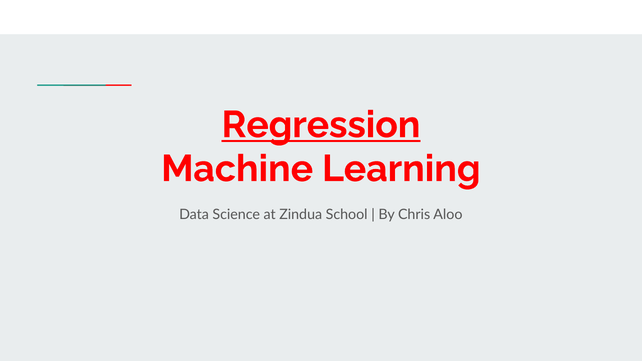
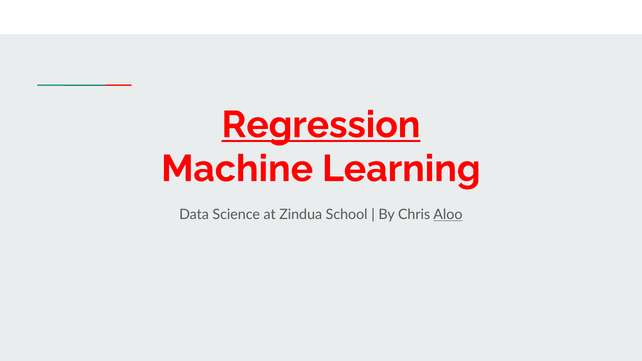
Aloo underline: none -> present (448, 215)
